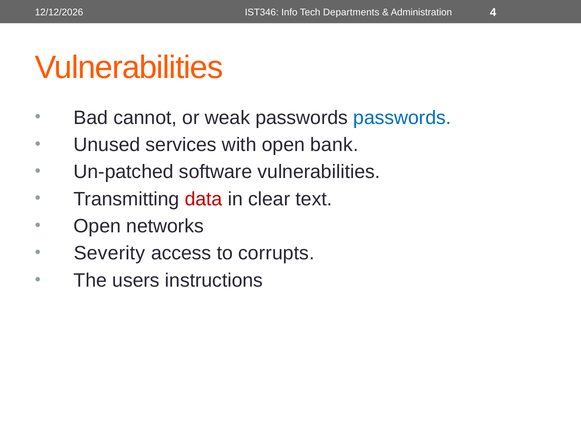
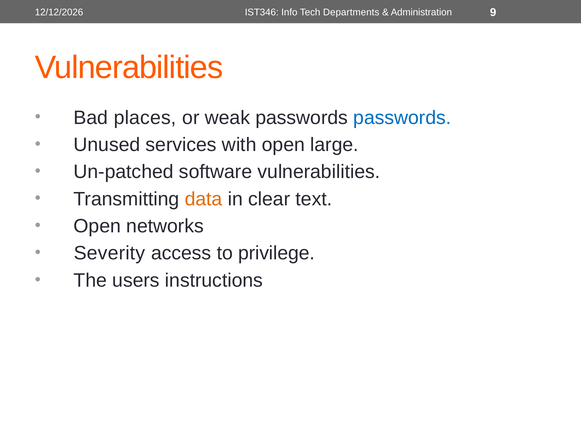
4: 4 -> 9 (493, 12)
cannot: cannot -> places (145, 118)
bank: bank -> large (334, 145)
data colour: red -> orange (204, 199)
corrupts: corrupts -> privilege (276, 253)
